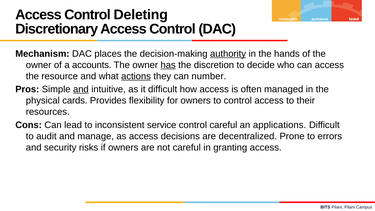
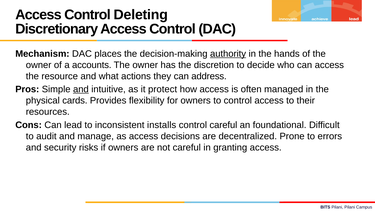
has underline: present -> none (168, 65)
actions underline: present -> none (136, 76)
number: number -> address (209, 76)
it difficult: difficult -> protect (163, 89)
service: service -> installs (162, 125)
applications: applications -> foundational (280, 125)
